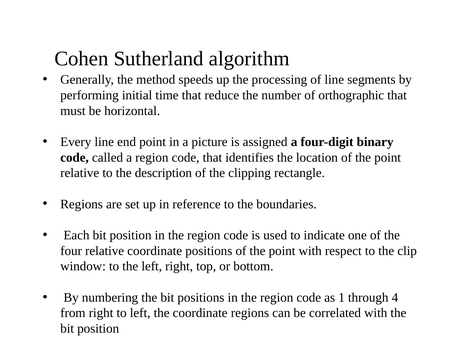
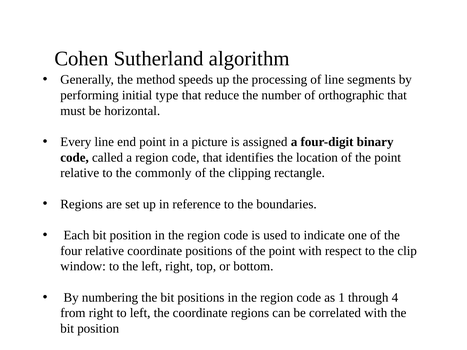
time: time -> type (167, 95)
description: description -> commonly (163, 173)
